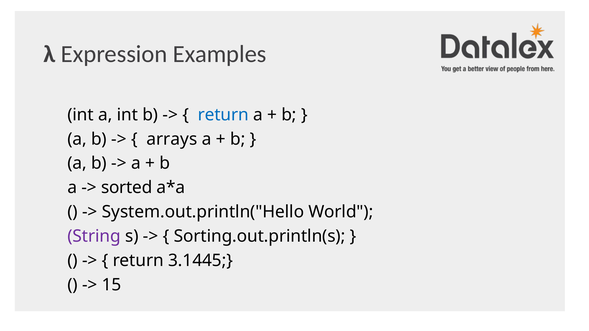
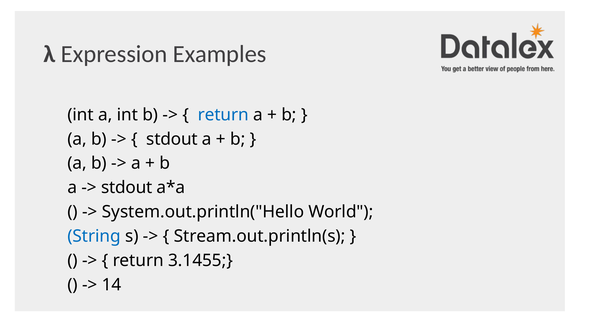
arrays: arrays -> stdout (172, 139)
sorted: sorted -> stdout (127, 188)
String colour: purple -> blue (94, 236)
Sorting.out.println(s: Sorting.out.println(s -> Stream.out.println(s (260, 236)
3.1445: 3.1445 -> 3.1455 (201, 261)
15: 15 -> 14 (112, 285)
